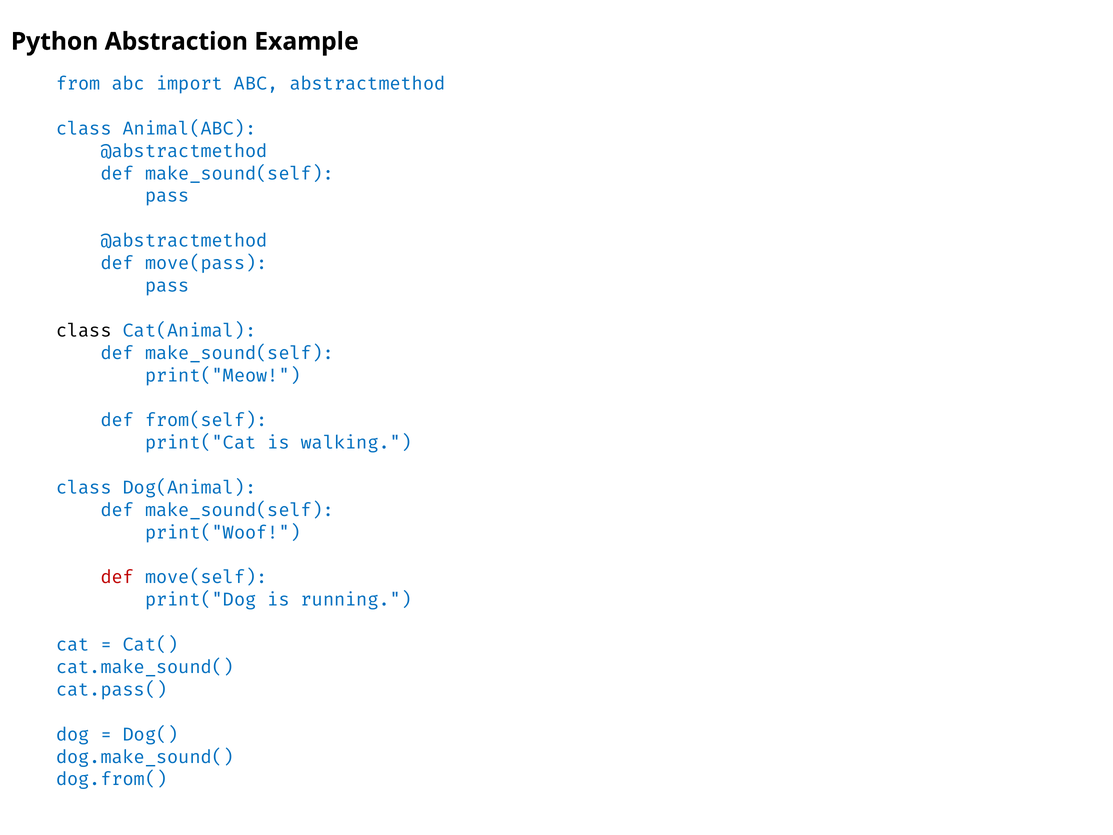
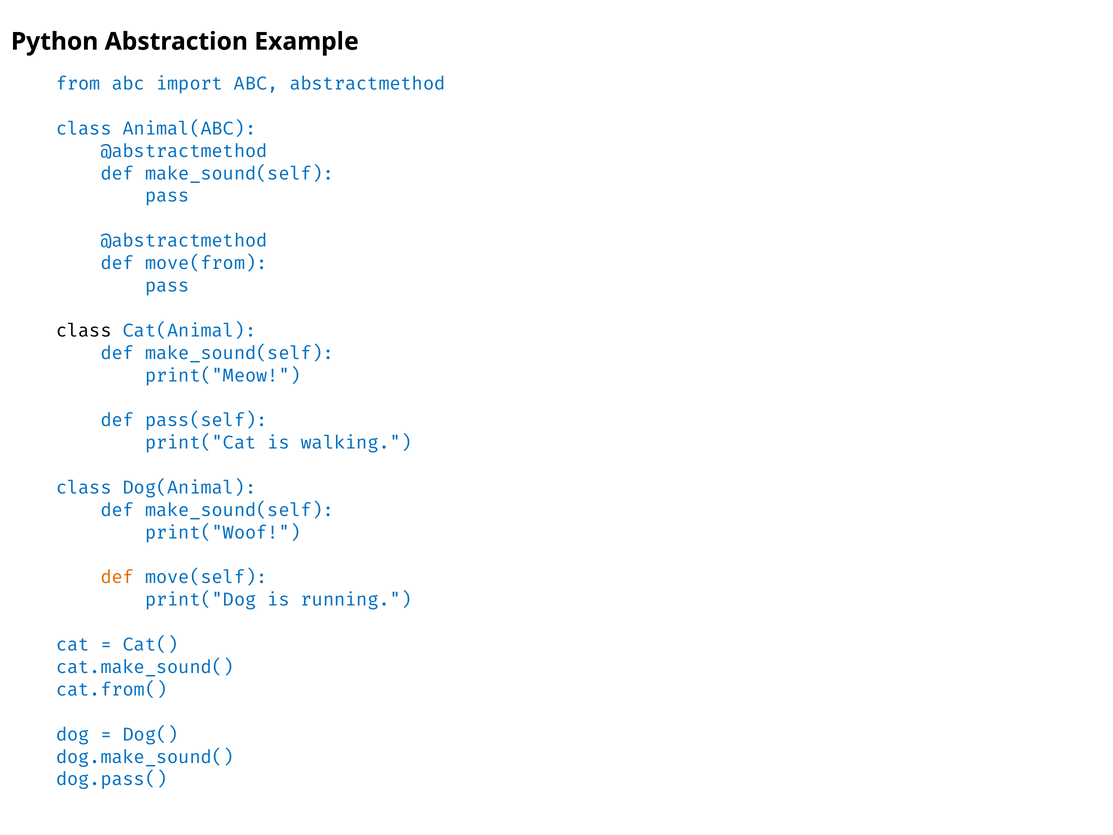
move(pass: move(pass -> move(from (206, 263)
from(self: from(self -> pass(self (206, 420)
def colour: red -> orange (117, 577)
cat.pass(: cat.pass( -> cat.from( (112, 689)
dog.from(: dog.from( -> dog.pass( (112, 779)
